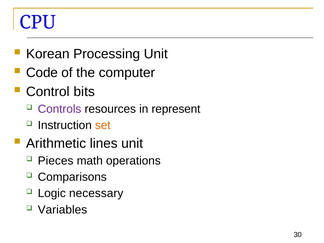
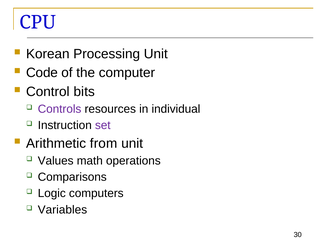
represent: represent -> individual (176, 109)
set colour: orange -> purple (103, 125)
lines: lines -> from (104, 143)
Pieces: Pieces -> Values (56, 161)
necessary: necessary -> computers (96, 193)
